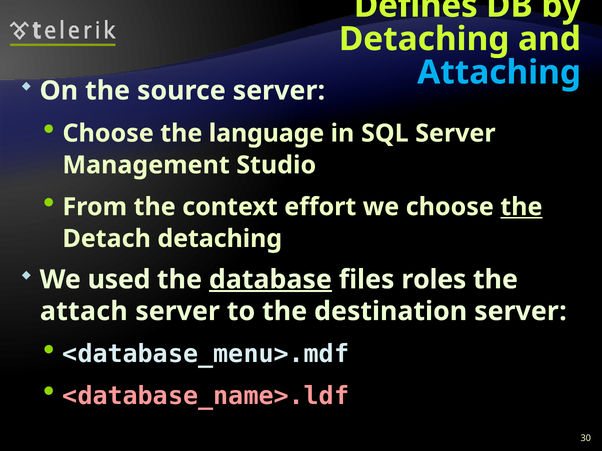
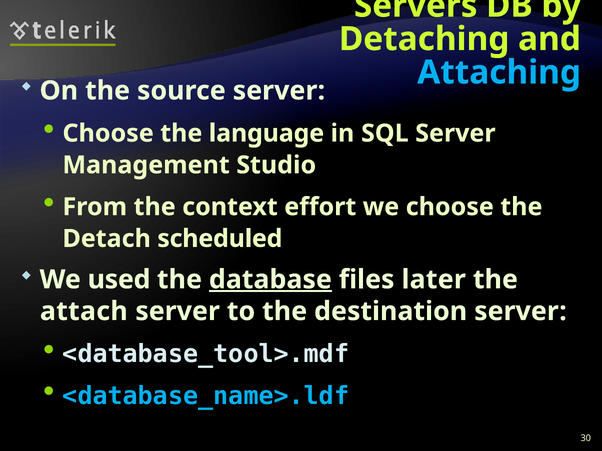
Defines: Defines -> Servers (416, 6)
the underline: present -> none (521, 207)
Detach detaching: detaching -> scheduled (220, 239)
roles: roles -> later (434, 280)
<database_menu>.mdf: <database_menu>.mdf -> <database_tool>.mdf (206, 354)
<database_name>.ldf colour: pink -> light blue (206, 396)
